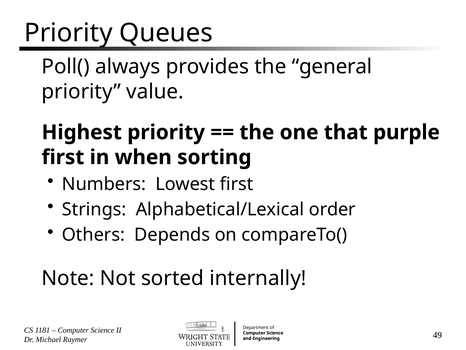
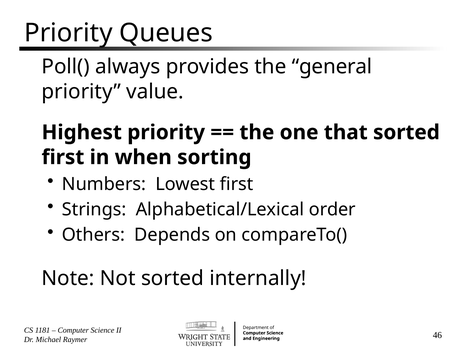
that purple: purple -> sorted (406, 132)
49: 49 -> 46 (437, 335)
